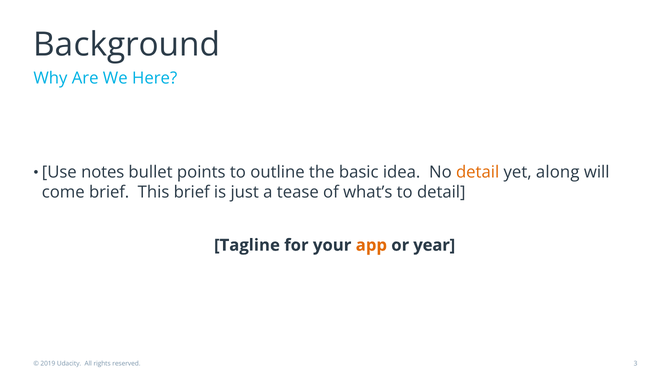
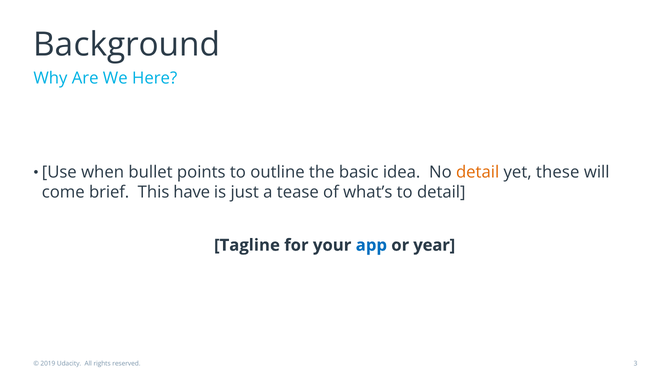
notes: notes -> when (103, 172)
along: along -> these (558, 172)
This brief: brief -> have (192, 192)
app colour: orange -> blue (371, 245)
